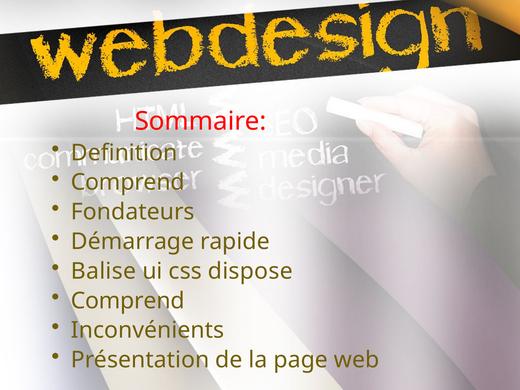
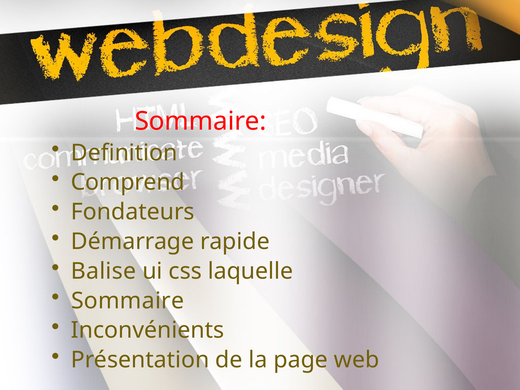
dispose: dispose -> laquelle (250, 271)
Comprend: Comprend -> Sommaire (128, 301)
